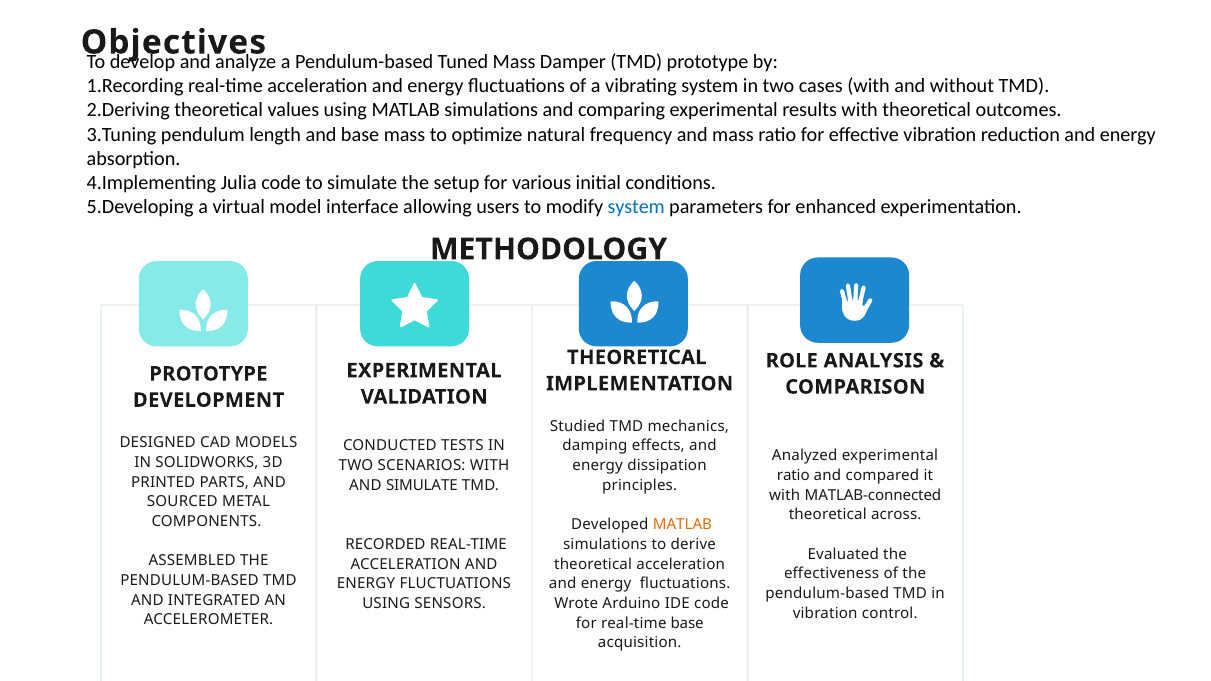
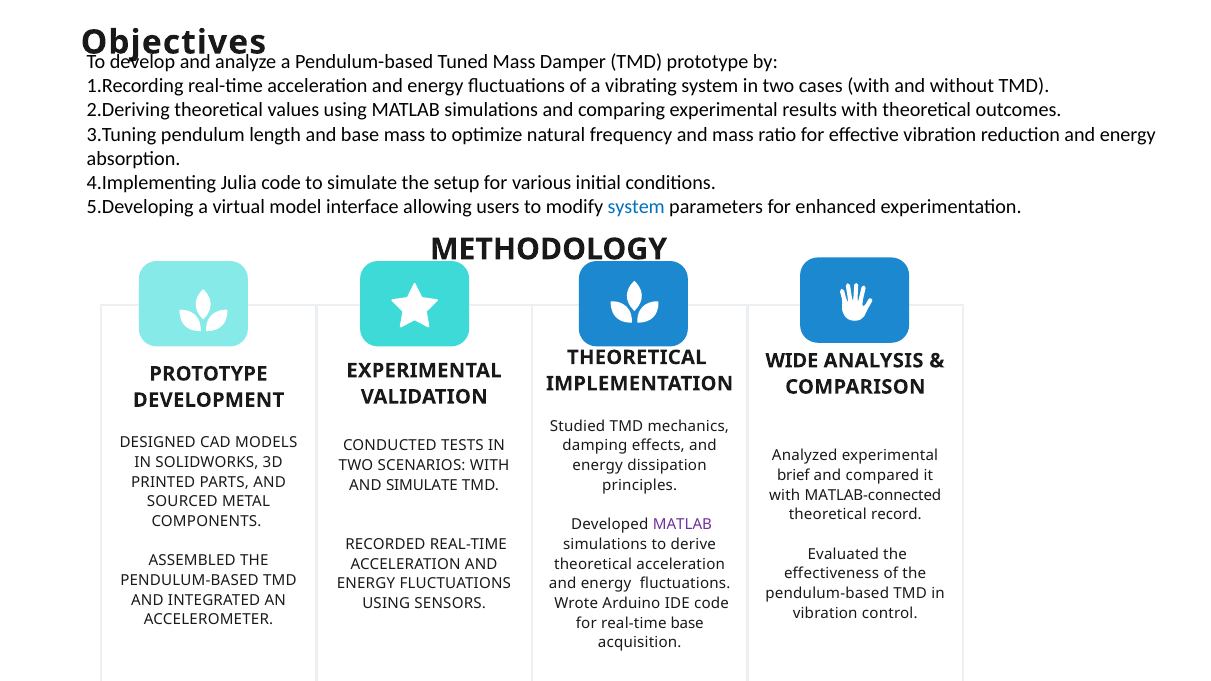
ROLE: ROLE -> WIDE (792, 361)
ratio: ratio -> brief (793, 476)
across: across -> record (896, 515)
MATLAB colour: orange -> purple (682, 525)
